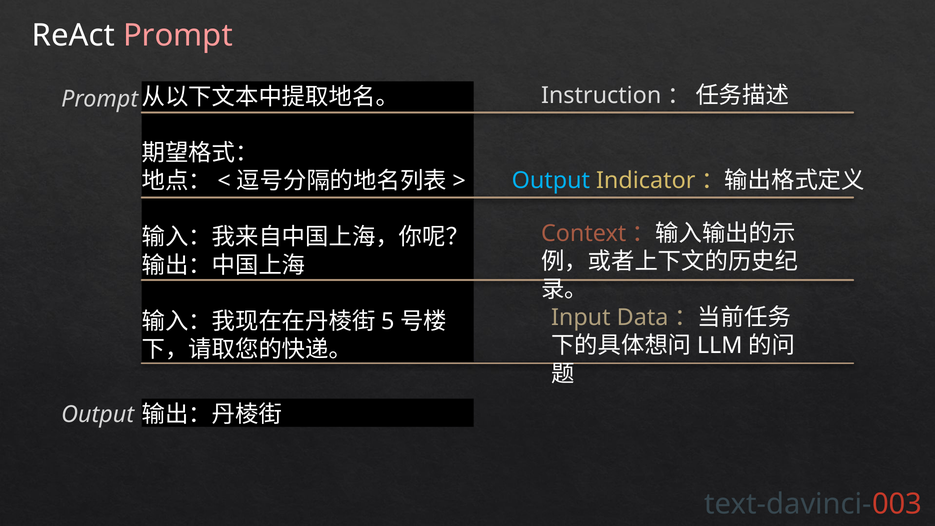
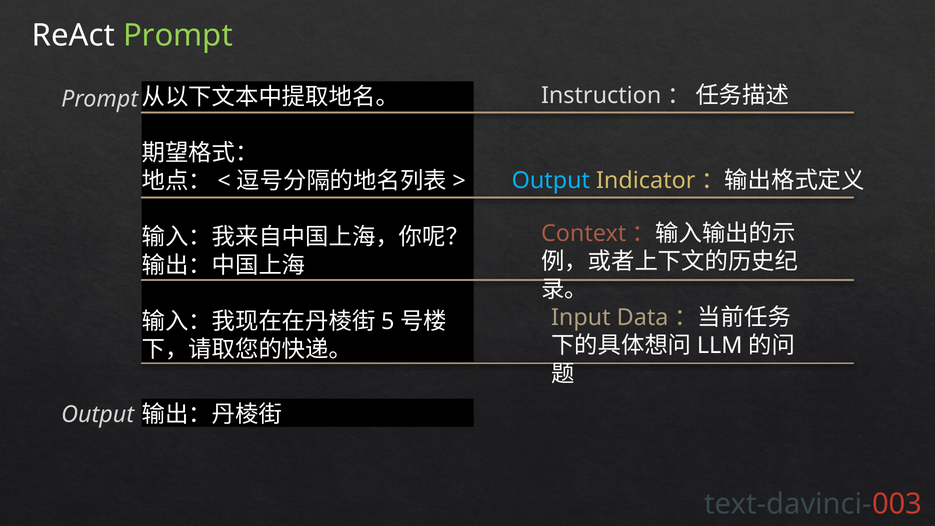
Prompt colour: pink -> light green (178, 36)
